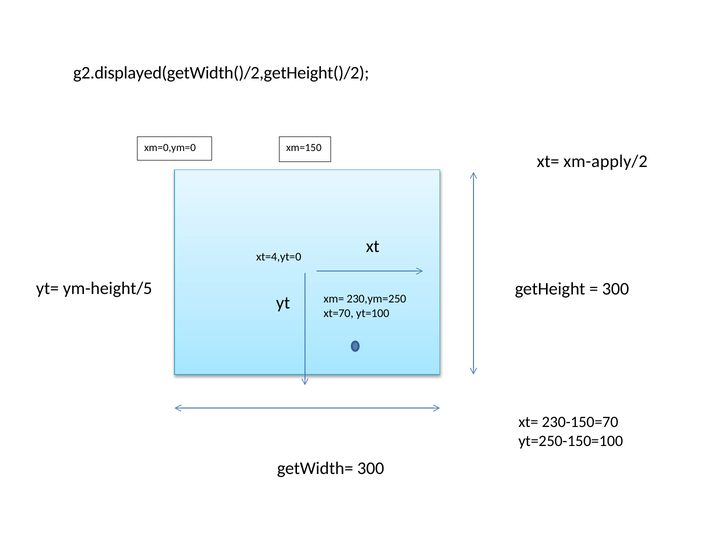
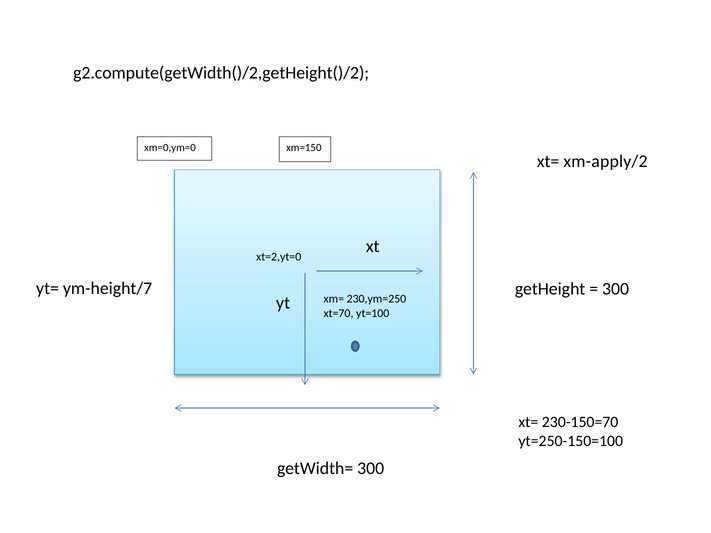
g2.displayed(getWidth()/2,getHeight()/2: g2.displayed(getWidth()/2,getHeight()/2 -> g2.compute(getWidth()/2,getHeight()/2 (221, 73)
xt=4,yt=0: xt=4,yt=0 -> xt=2,yt=0 (279, 257)
ym-height/5: ym-height/5 -> ym-height/7 (108, 288)
